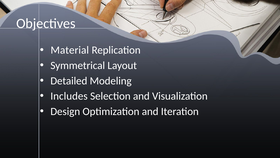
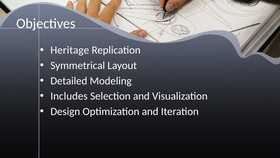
Material: Material -> Heritage (70, 50)
